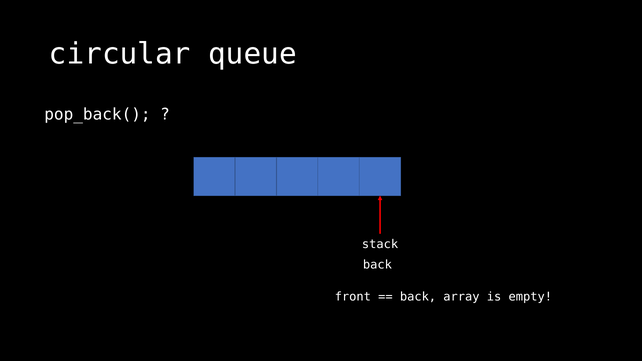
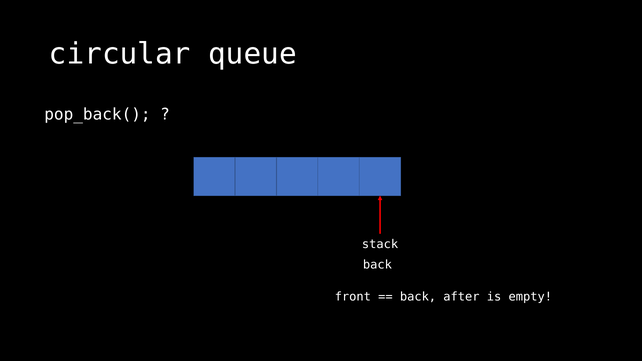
array: array -> after (461, 297)
